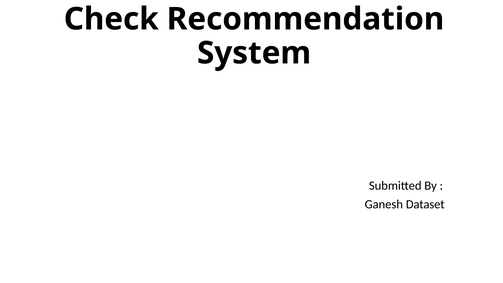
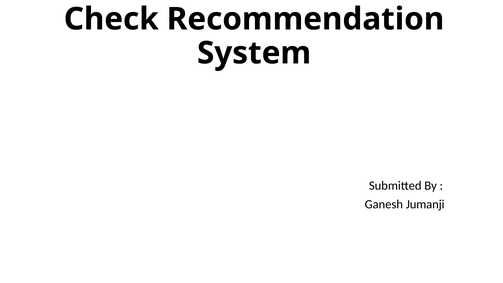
Dataset: Dataset -> Jumanji (425, 204)
